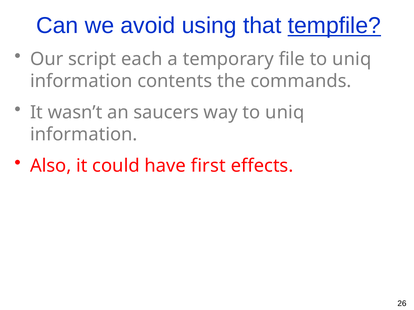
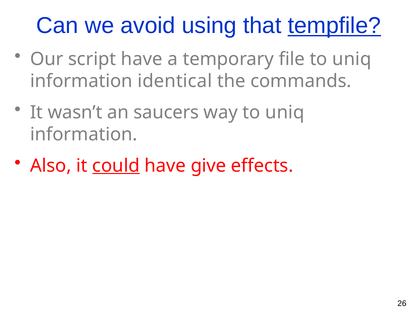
script each: each -> have (142, 59)
contents: contents -> identical (175, 81)
could underline: none -> present (116, 166)
first: first -> give (208, 166)
